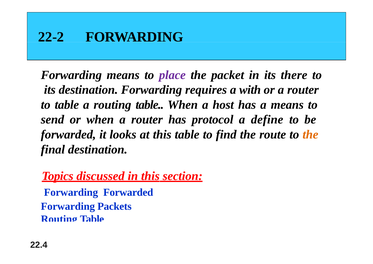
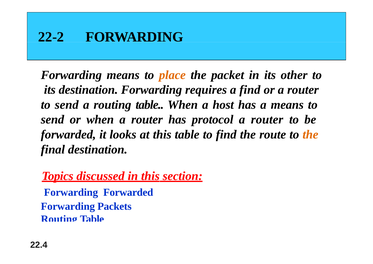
place colour: purple -> orange (172, 75)
there: there -> other (294, 75)
a with: with -> find (250, 90)
table: table -> send (67, 105)
define: define -> router (267, 120)
